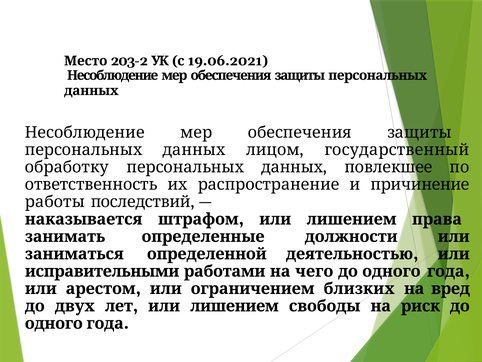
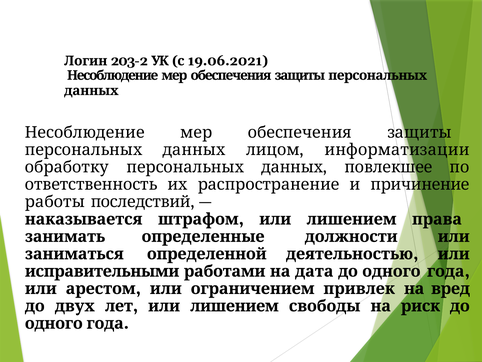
Место: Место -> Логин (86, 61)
государственный: государственный -> информатизации (397, 150)
чего: чего -> дата (314, 271)
близких: близких -> привлек (359, 288)
